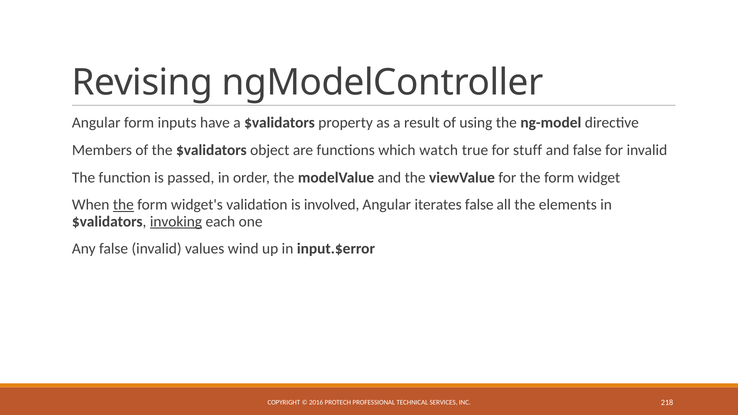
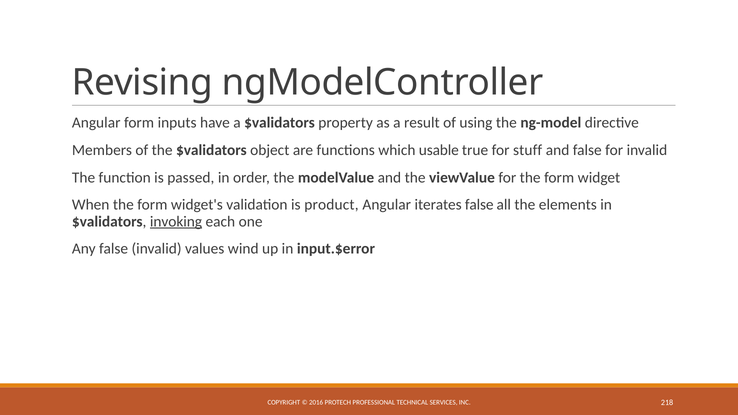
watch: watch -> usable (439, 150)
the underline: present -> none (123, 205)
involved: involved -> product (331, 205)
